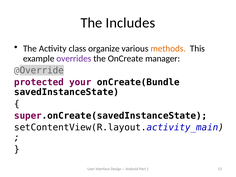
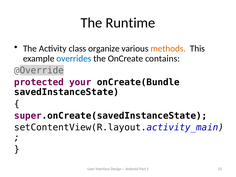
Includes: Includes -> Runtime (130, 23)
overrides colour: purple -> blue (74, 59)
manager: manager -> contains (163, 59)
